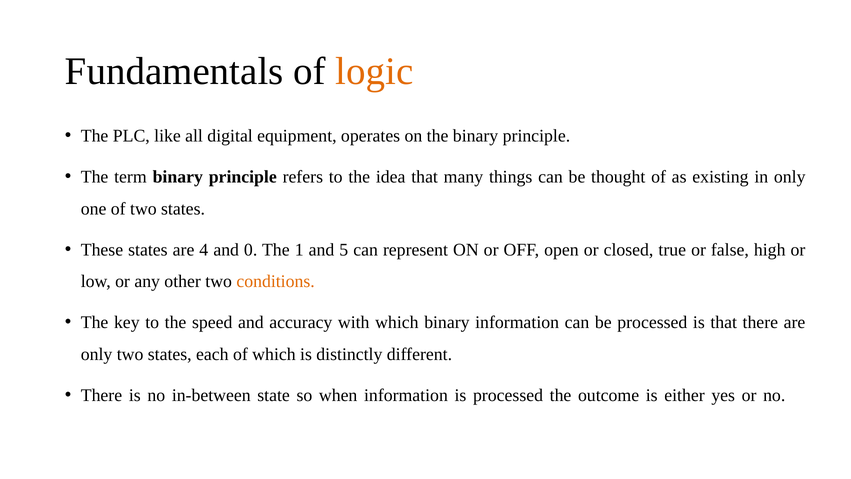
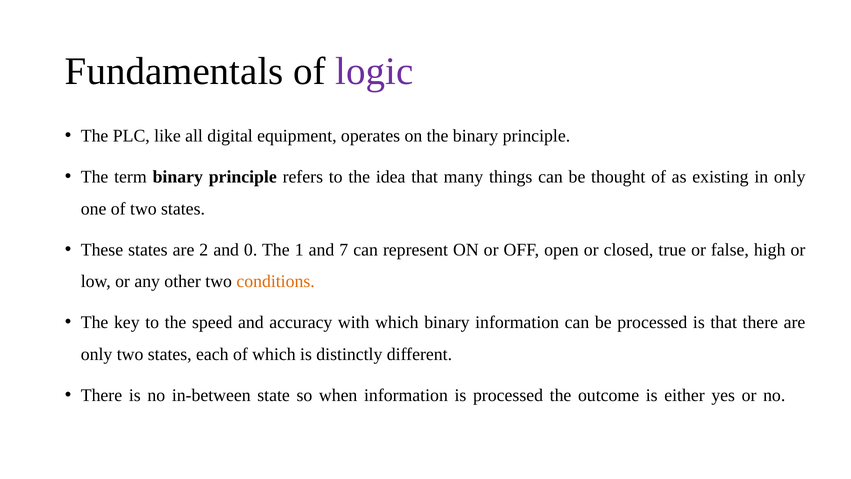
logic colour: orange -> purple (374, 72)
4: 4 -> 2 (204, 250)
5: 5 -> 7 (344, 250)
